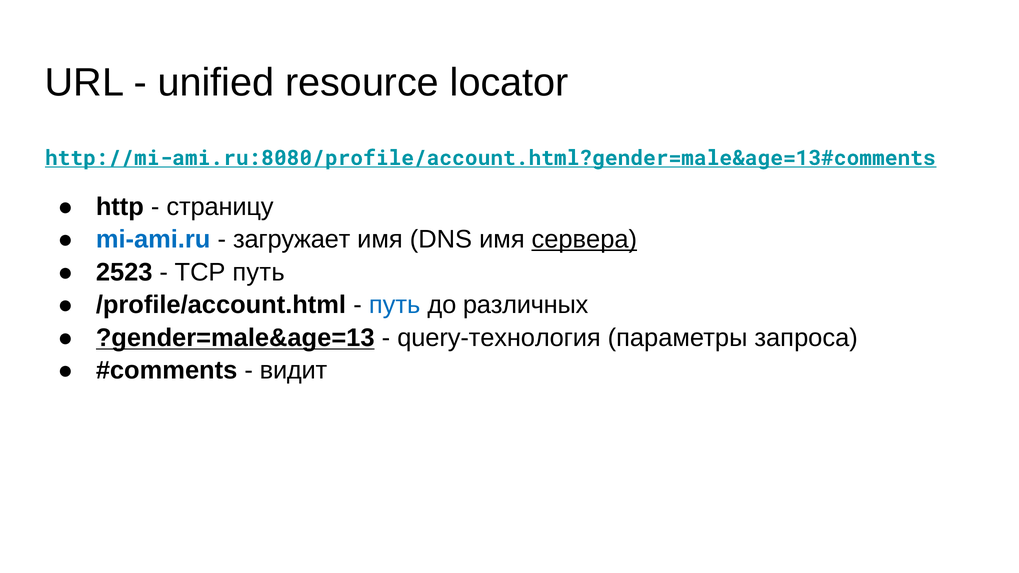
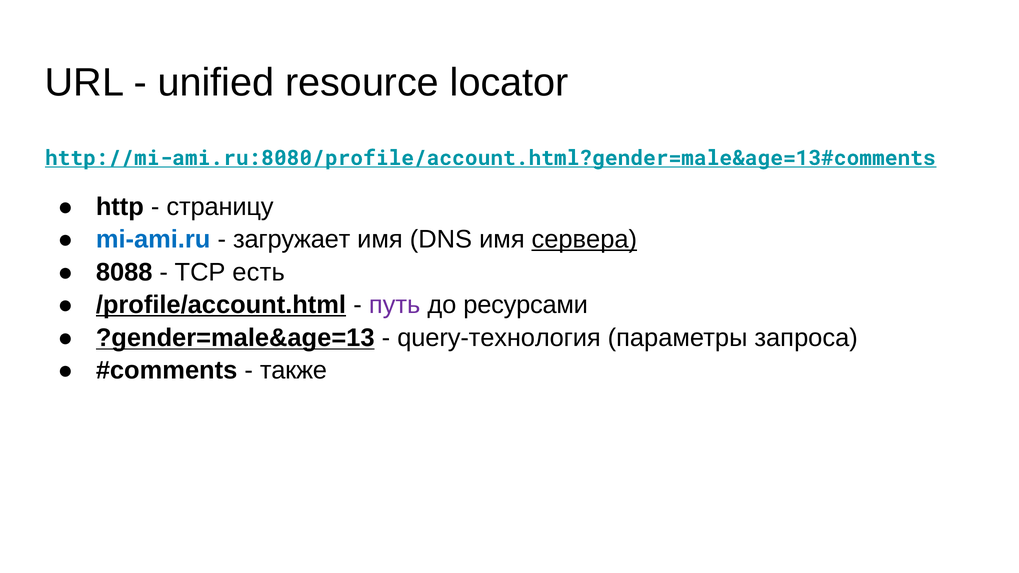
2523: 2523 -> 8088 (124, 272)
TCP путь: путь -> есть (259, 272)
/profile/account.html underline: none -> present (221, 305)
путь colour: blue -> purple (395, 305)
различных: различных -> ресурсами (526, 305)
видит: видит -> также (293, 371)
